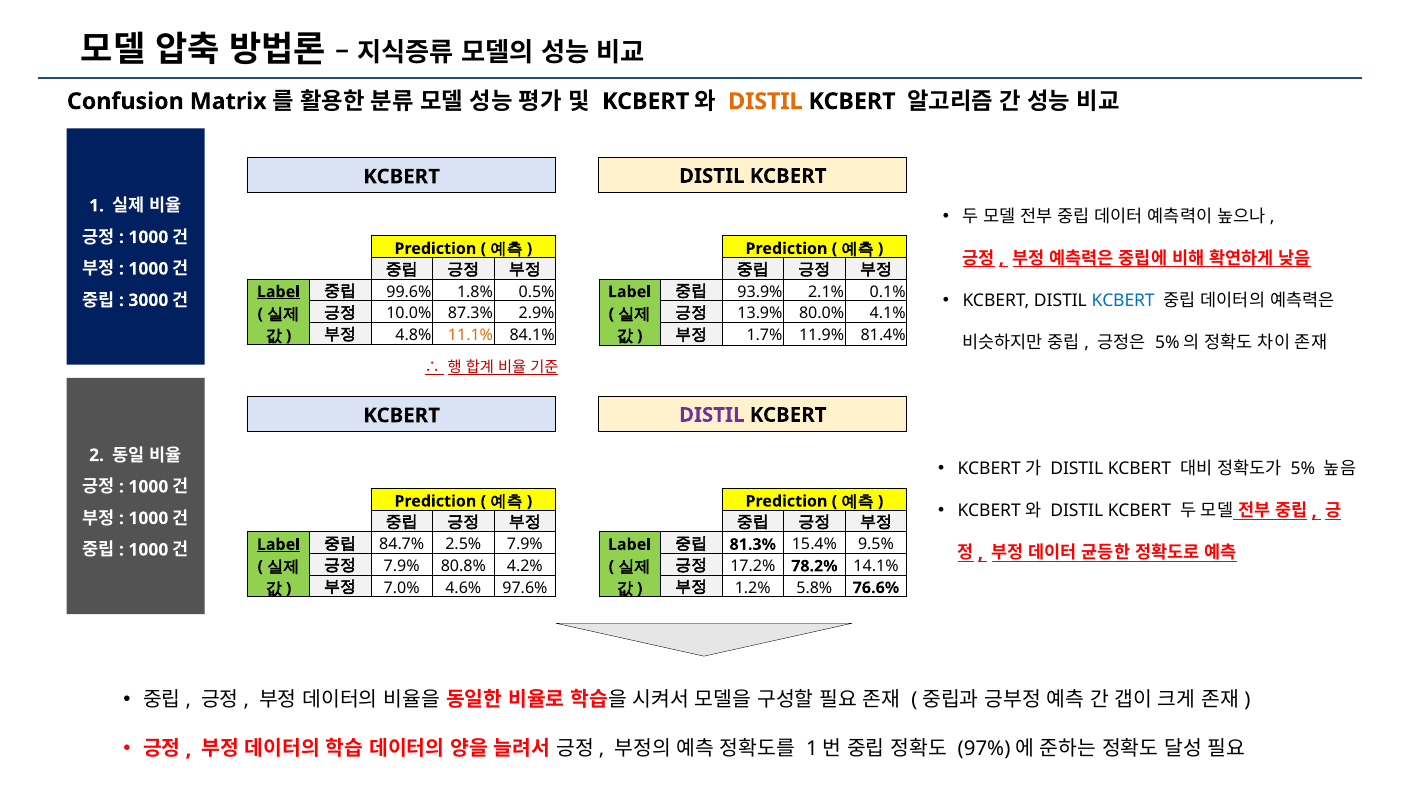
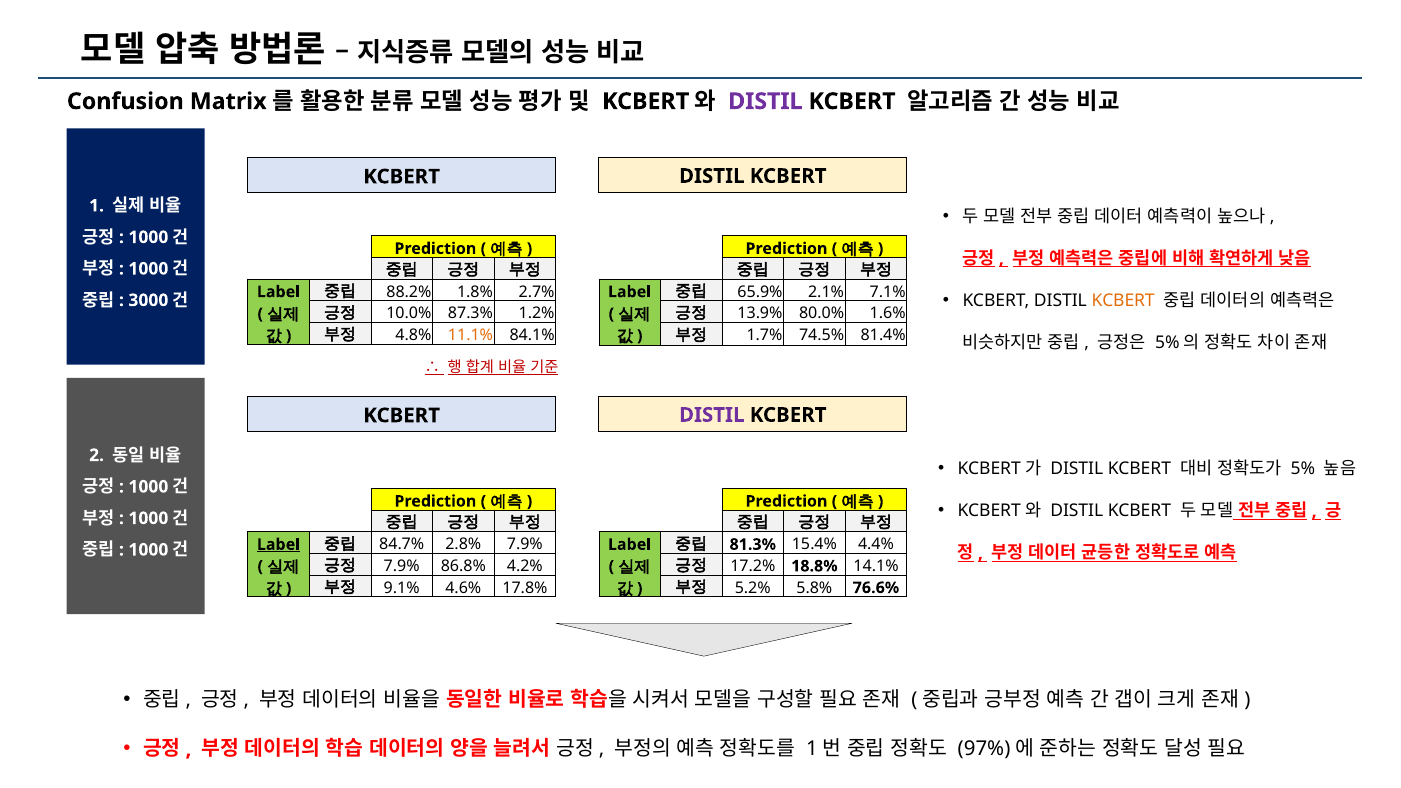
DISTIL colour: orange -> purple (765, 101)
99.6%: 99.6% -> 88.2% (409, 292)
0.5%: 0.5% -> 2.7% (537, 292)
93.9%: 93.9% -> 65.9% (760, 292)
0.1%: 0.1% -> 7.1% (888, 292)
Label underline: present -> none (278, 292)
KCBERT colour: blue -> orange (1123, 301)
2.9%: 2.9% -> 1.2% (537, 314)
4.1%: 4.1% -> 1.6% (888, 314)
11.9%: 11.9% -> 74.5% (822, 335)
2.5%: 2.5% -> 2.8% (463, 545)
9.5%: 9.5% -> 4.4% (876, 545)
80.8%: 80.8% -> 86.8% (463, 566)
78.2%: 78.2% -> 18.8% (814, 566)
7.0%: 7.0% -> 9.1% (402, 588)
97.6%: 97.6% -> 17.8% (525, 588)
1.2%: 1.2% -> 5.2% (753, 588)
